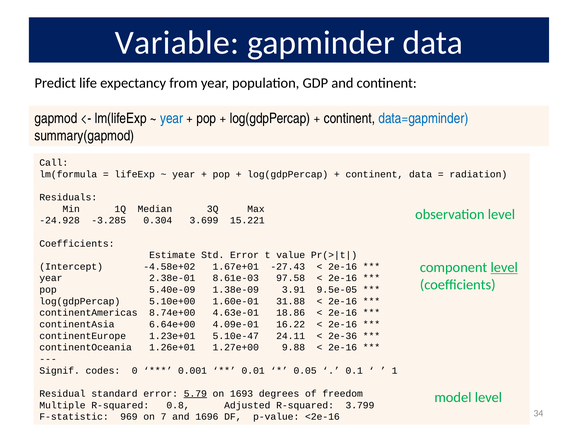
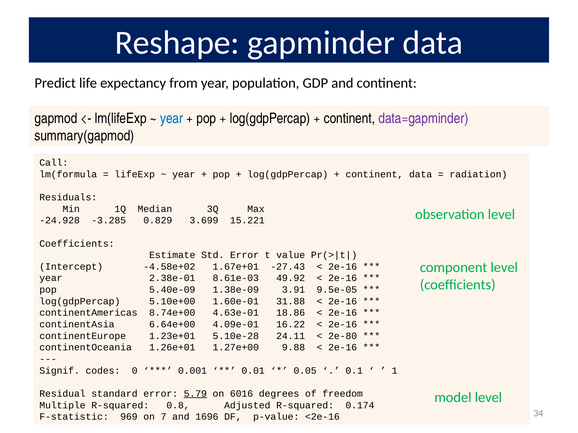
Variable: Variable -> Reshape (177, 43)
data=gapminder colour: blue -> purple (423, 118)
0.304: 0.304 -> 0.829 (158, 221)
level underline: present -> none (504, 268)
97.58: 97.58 -> 49.92 (291, 278)
5.10e-47: 5.10e-47 -> 5.10e-28 (236, 336)
2e-36: 2e-36 -> 2e-80 (343, 336)
1693: 1693 -> 6016 (242, 394)
3.799: 3.799 -> 0.174 (360, 406)
